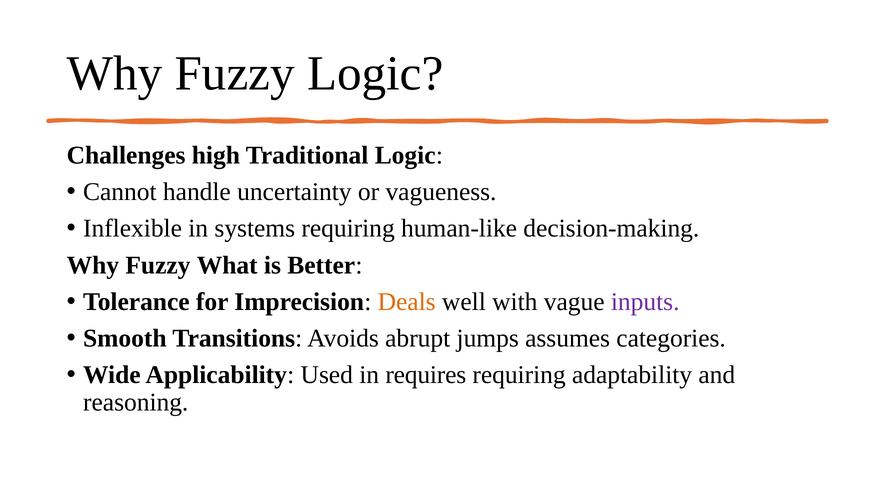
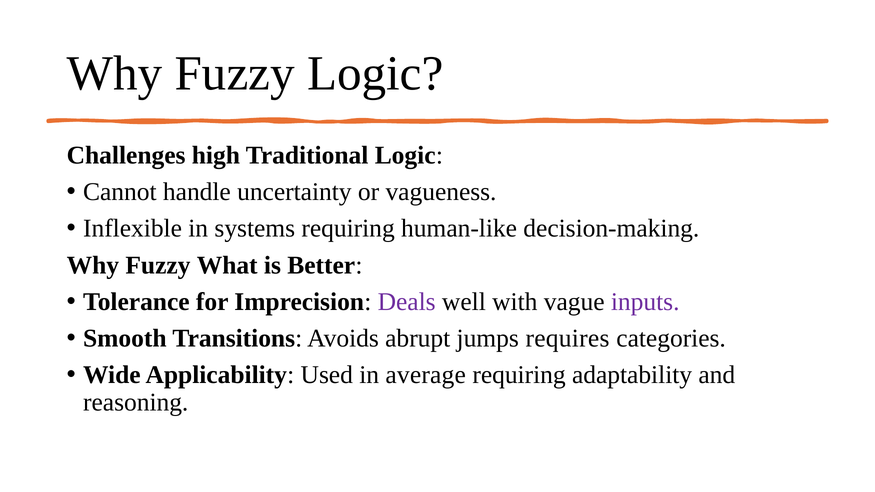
Deals colour: orange -> purple (407, 302)
assumes: assumes -> requires (567, 339)
requires: requires -> average (426, 375)
